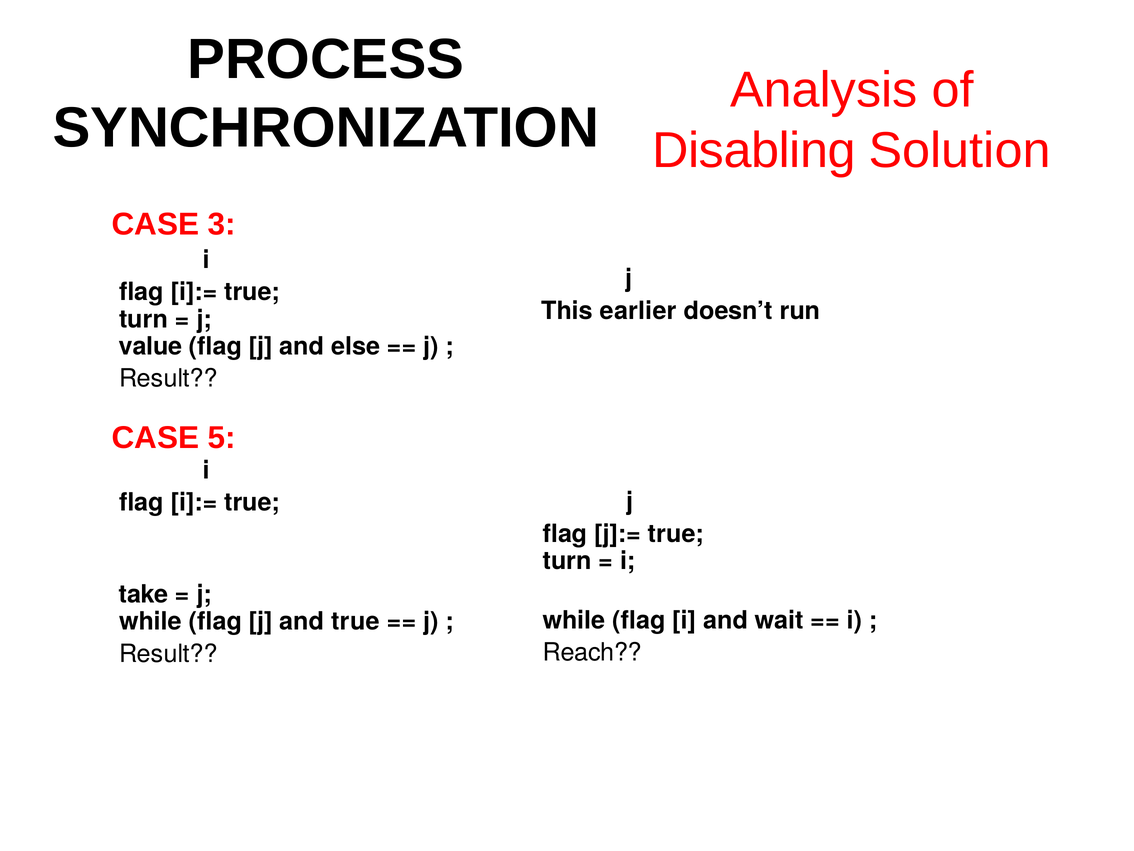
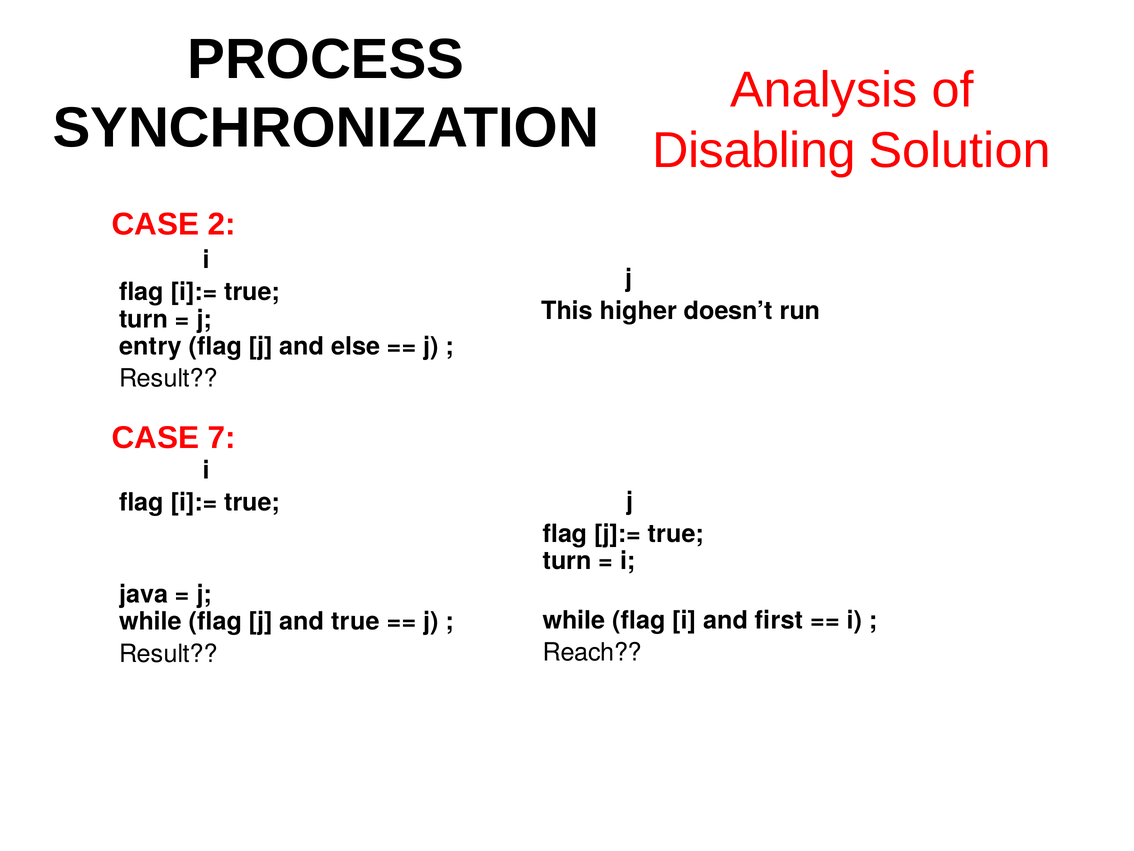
3: 3 -> 2 (222, 224)
earlier: earlier -> higher (638, 311)
value: value -> entry (150, 346)
5: 5 -> 7 (222, 438)
take: take -> java (144, 594)
wait: wait -> first (779, 620)
